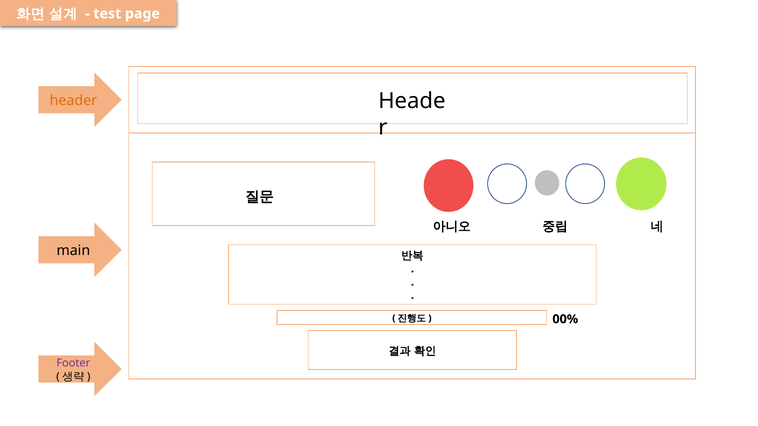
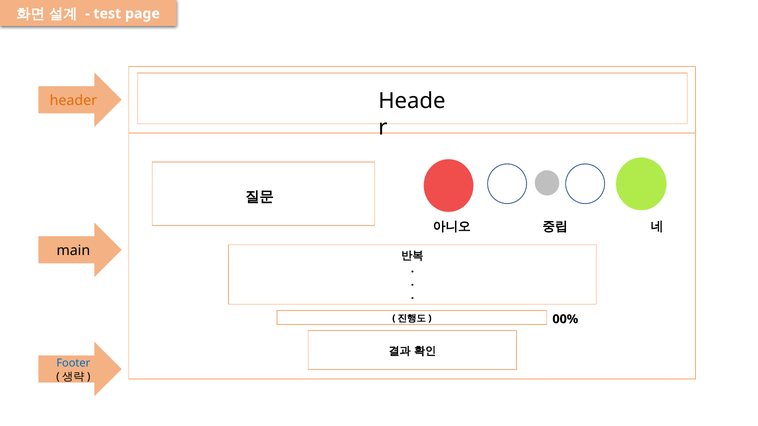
Footer colour: purple -> blue (73, 363)
